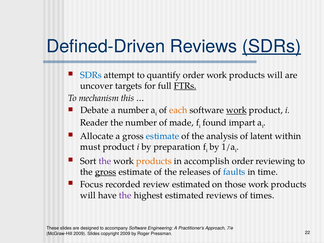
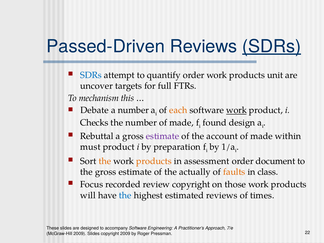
Defined-Driven: Defined-Driven -> Passed-Driven (106, 46)
will: will -> unit (275, 75)
FTRs underline: present -> none (185, 86)
Reader: Reader -> Checks (94, 123)
impart: impart -> design (242, 123)
Allocate: Allocate -> Rebuttal (97, 136)
estimate colour: blue -> purple (163, 136)
analysis: analysis -> account (222, 136)
latent: latent -> made (262, 136)
the colour: purple -> orange (105, 161)
accomplish: accomplish -> assessment (207, 161)
reviewing: reviewing -> document (275, 161)
gross underline: present -> none (106, 172)
releases: releases -> actually (195, 172)
faults colour: blue -> orange (234, 172)
time: time -> class (268, 172)
review estimated: estimated -> copyright (191, 184)
the colour: purple -> blue (125, 195)
